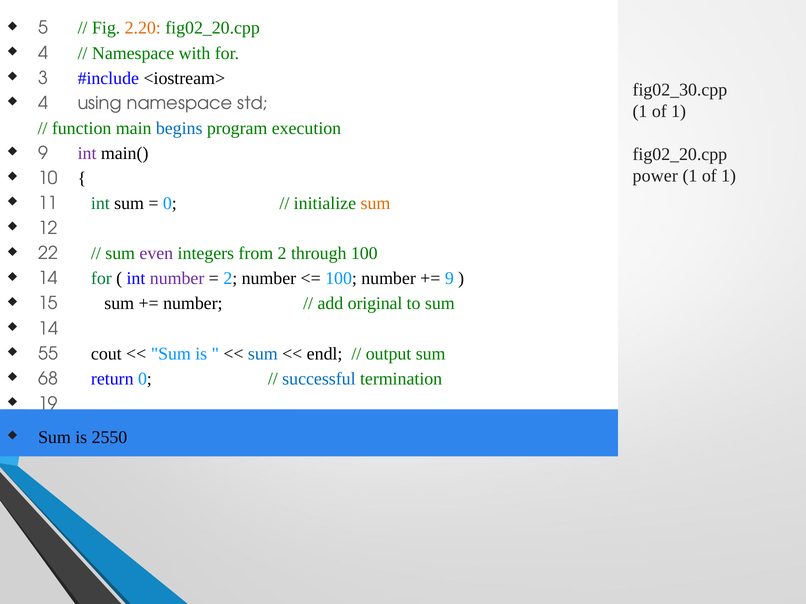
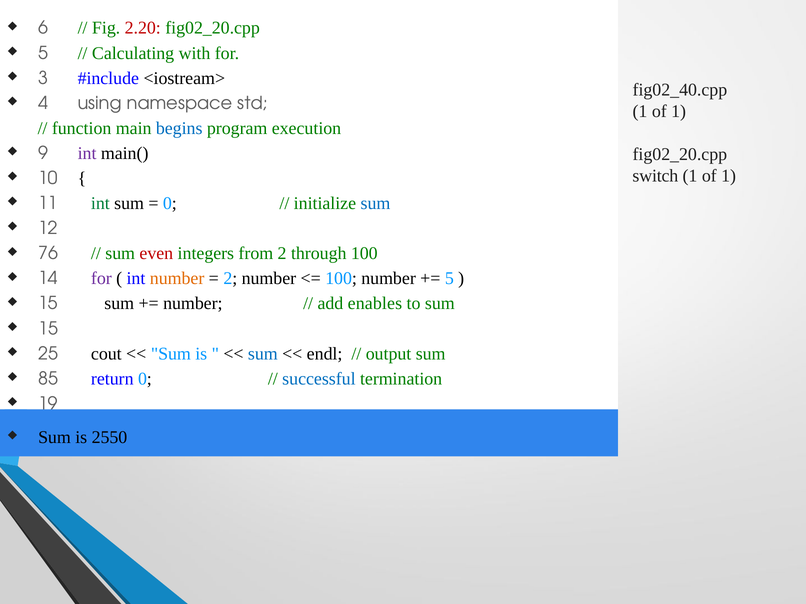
5: 5 -> 6 (43, 28)
2.20 colour: orange -> red (143, 28)
4: 4 -> 5 (43, 53)
Namespace: Namespace -> Calculating (133, 53)
fig02_30.cpp: fig02_30.cpp -> fig02_40.cpp (680, 90)
power: power -> switch (655, 176)
sum colour: orange -> blue (375, 204)
22: 22 -> 76 (48, 254)
even colour: purple -> red (156, 254)
for colour: green -> purple (101, 279)
number colour: purple -> orange (177, 279)
9: 9 -> 5 (449, 279)
original: original -> enables (375, 304)
14: 14 -> 15 (48, 329)
55: 55 -> 25 (48, 354)
68: 68 -> 85 (48, 379)
